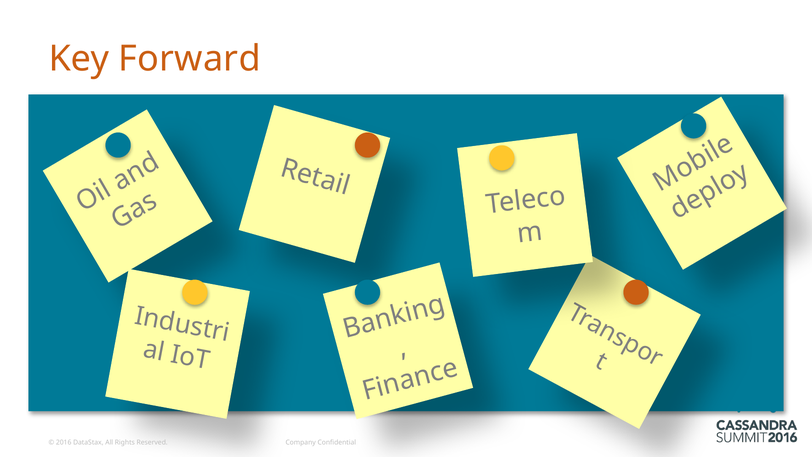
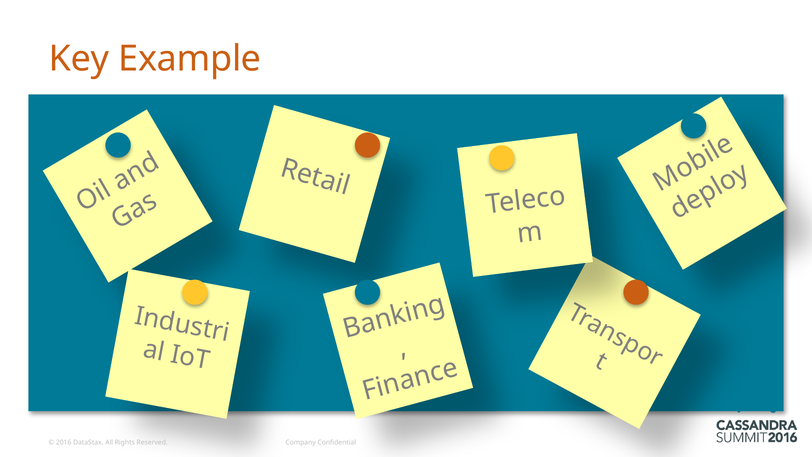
Forward: Forward -> Example (190, 59)
